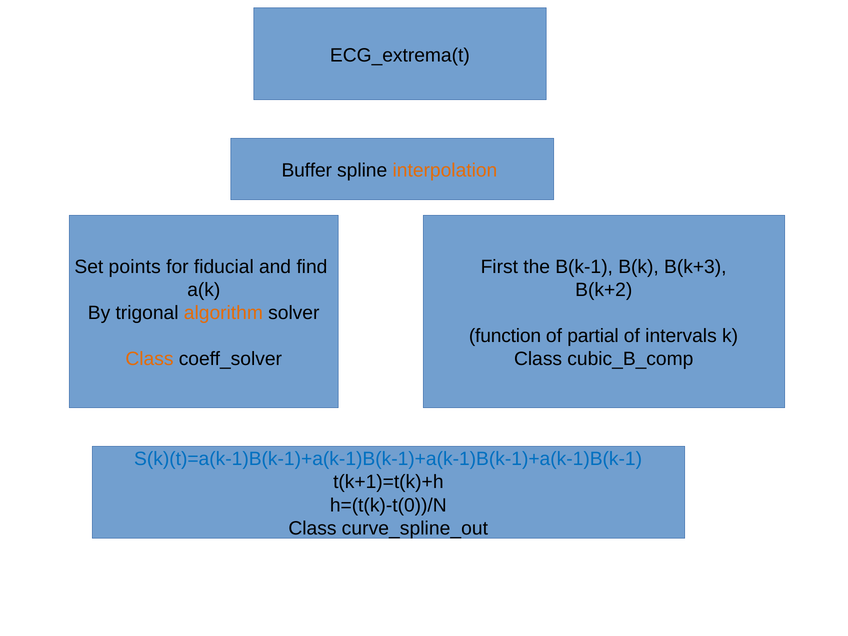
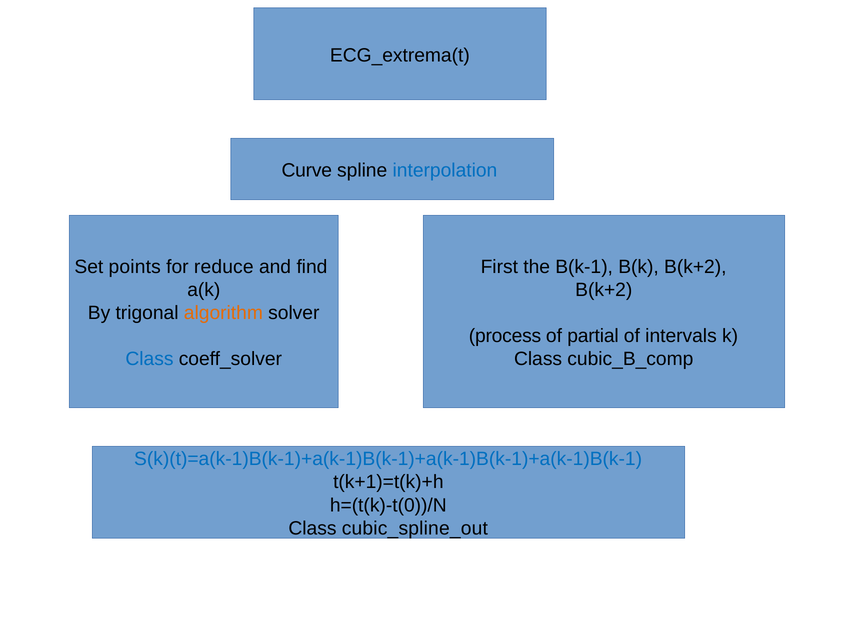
Buffer: Buffer -> Curve (307, 171)
interpolation colour: orange -> blue (445, 171)
fiducial: fiducial -> reduce (224, 267)
B(k B(k+3: B(k+3 -> B(k+2 (695, 267)
function: function -> process (505, 336)
Class colour: orange -> blue (149, 359)
curve_spline_out: curve_spline_out -> cubic_spline_out (415, 528)
